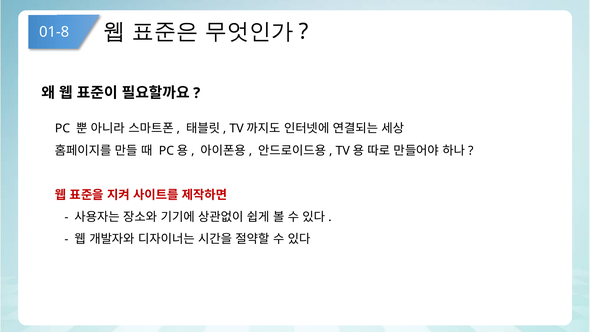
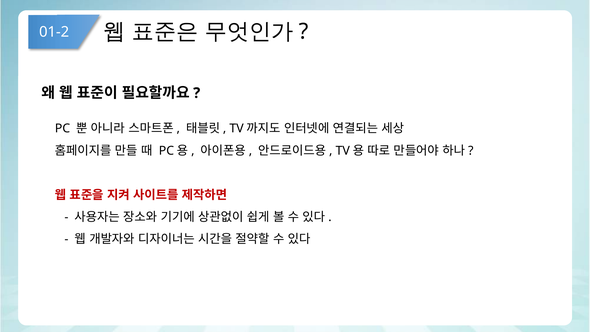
01-8: 01-8 -> 01-2 (54, 32)
